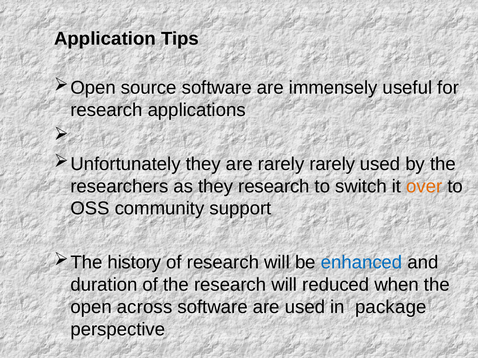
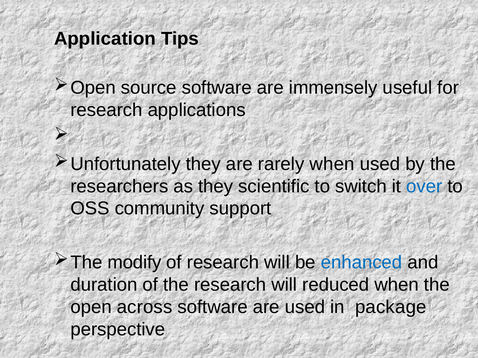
rarely rarely: rarely -> when (332, 164)
they research: research -> scientific (274, 186)
over colour: orange -> blue (424, 186)
history: history -> modify (134, 263)
